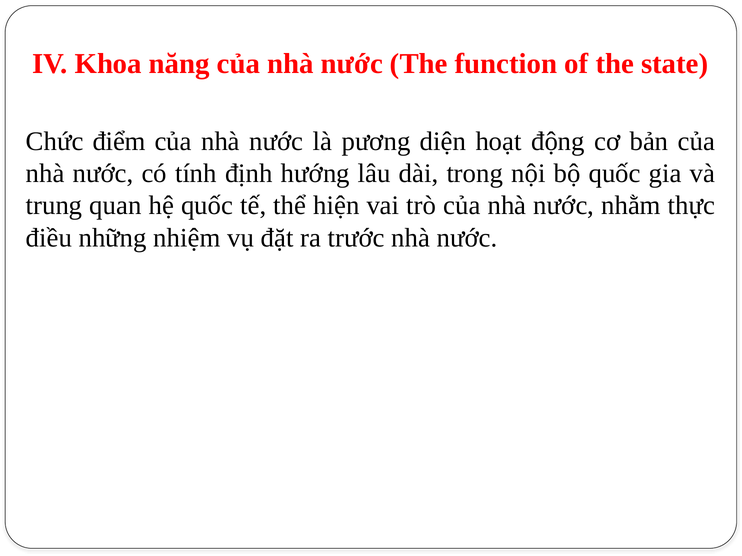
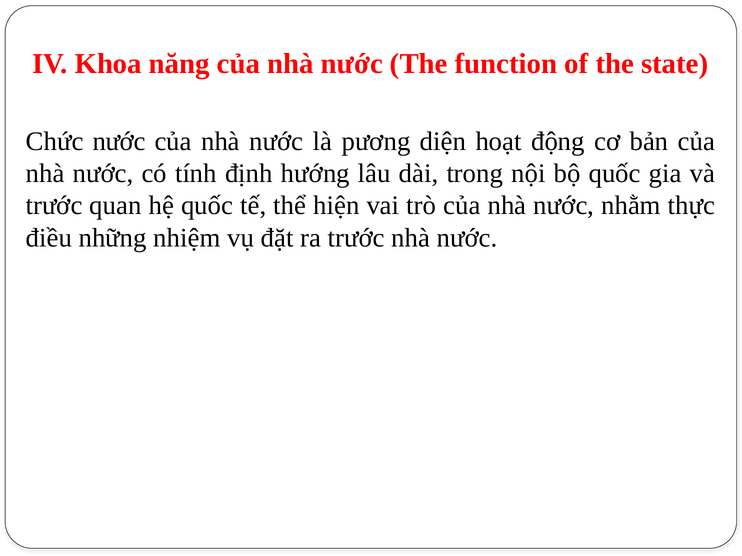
Chức điểm: điểm -> nước (119, 141)
trung: trung -> trước (54, 206)
